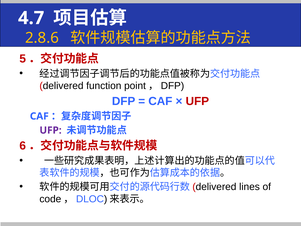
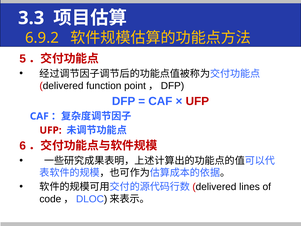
4.7: 4.7 -> 3.3 (31, 18)
2.8.6: 2.8.6 -> 6.9.2 (42, 38)
UFP colour: purple -> red (51, 130)
